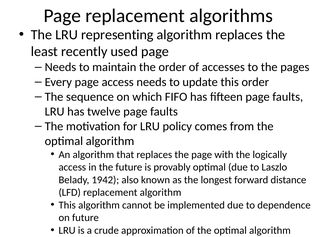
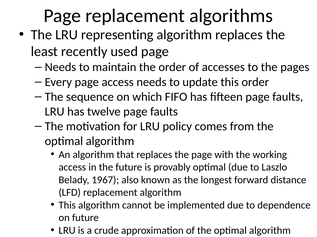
logically: logically -> working (270, 155)
1942: 1942 -> 1967 (105, 180)
